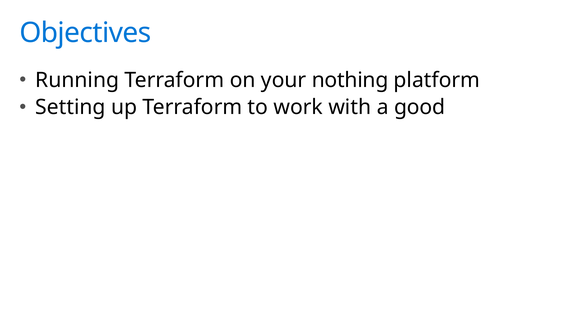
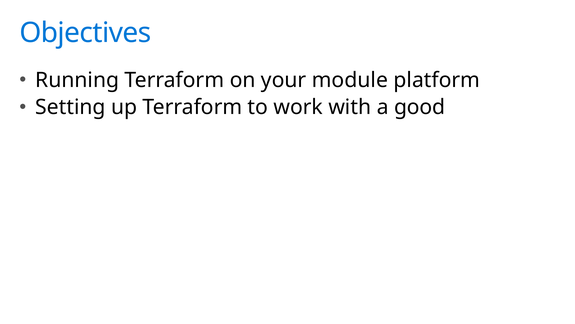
nothing: nothing -> module (350, 80)
